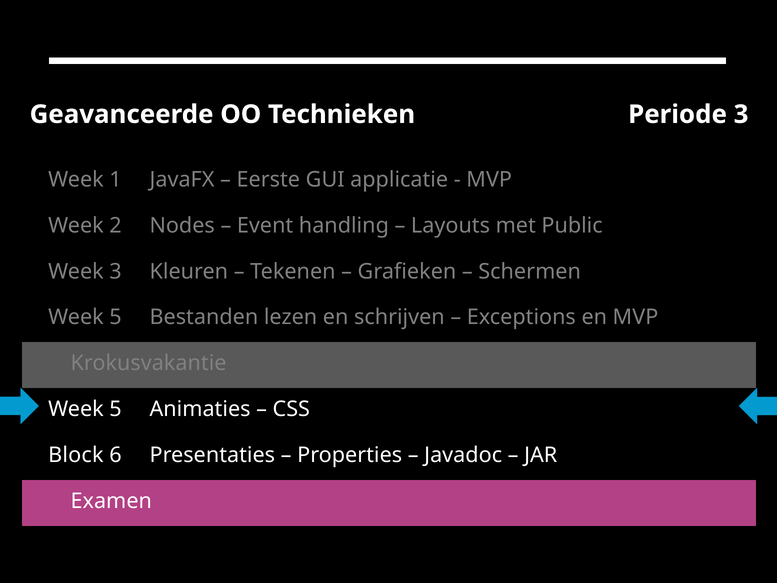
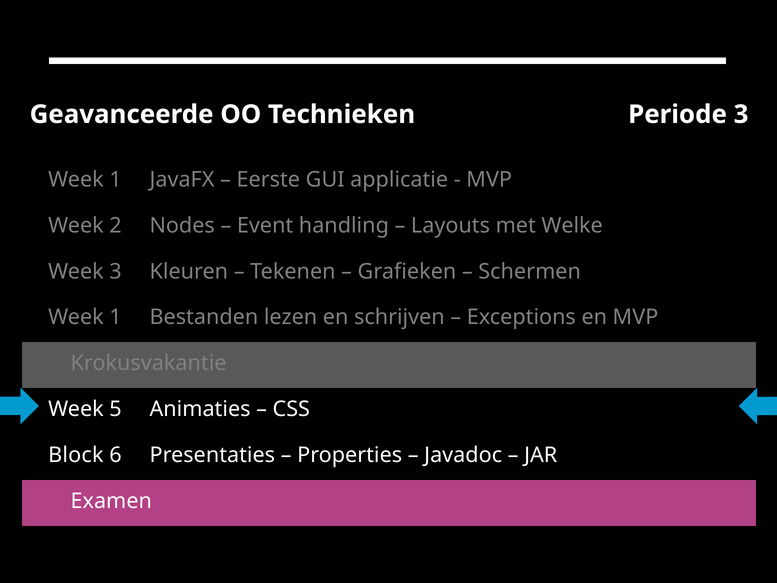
Public: Public -> Welke (572, 225)
5: 5 -> 1 (116, 317)
